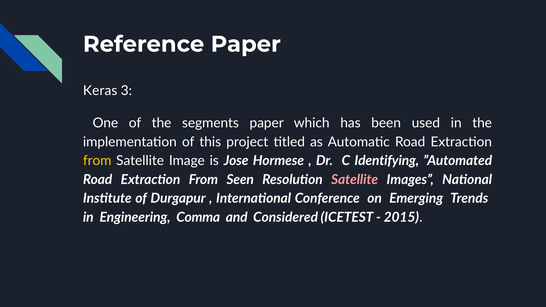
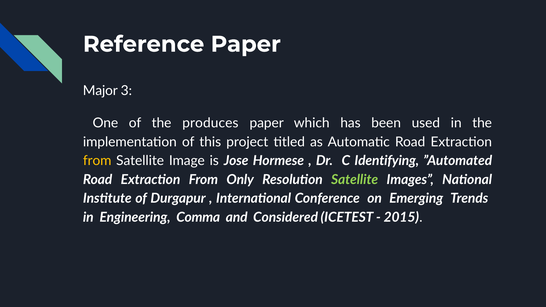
Keras: Keras -> Major (100, 91)
segments: segments -> produces (210, 123)
Seen: Seen -> Only (240, 180)
Satellite colour: pink -> light green (355, 180)
